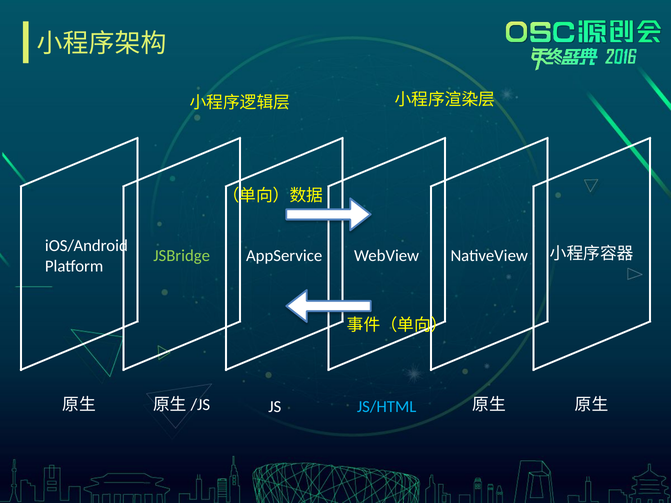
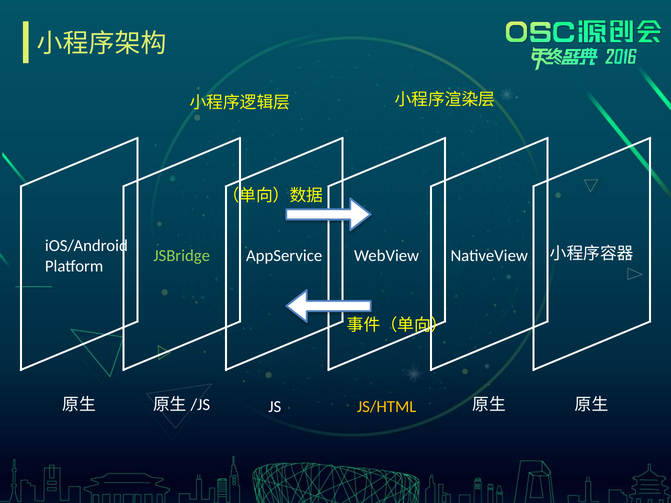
JS/HTML colour: light blue -> yellow (387, 407)
